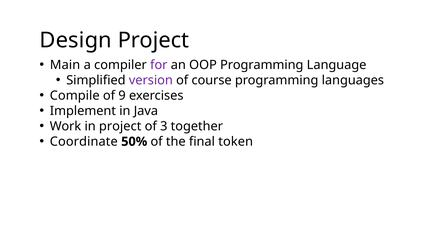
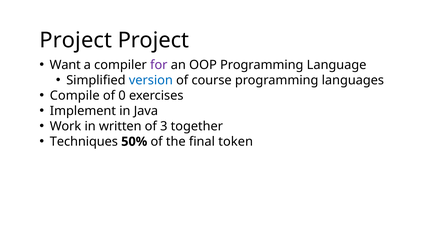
Design: Design -> Project (76, 40)
Main: Main -> Want (65, 65)
version colour: purple -> blue (151, 80)
9: 9 -> 0 (122, 96)
in project: project -> written (120, 126)
Coordinate: Coordinate -> Techniques (84, 142)
